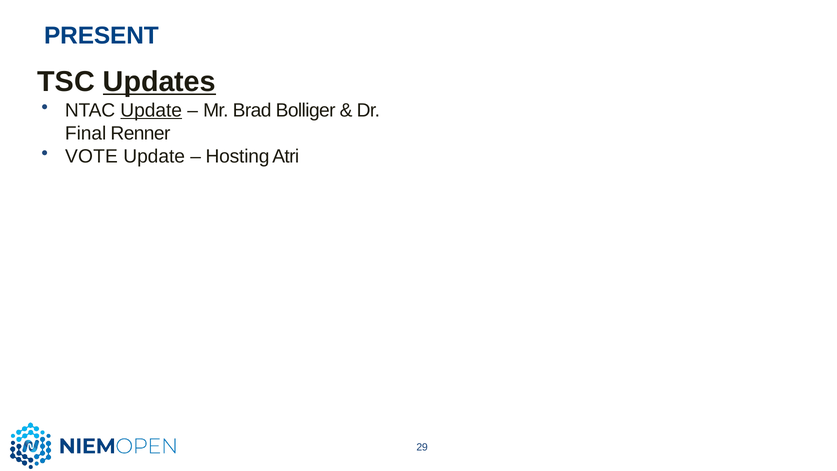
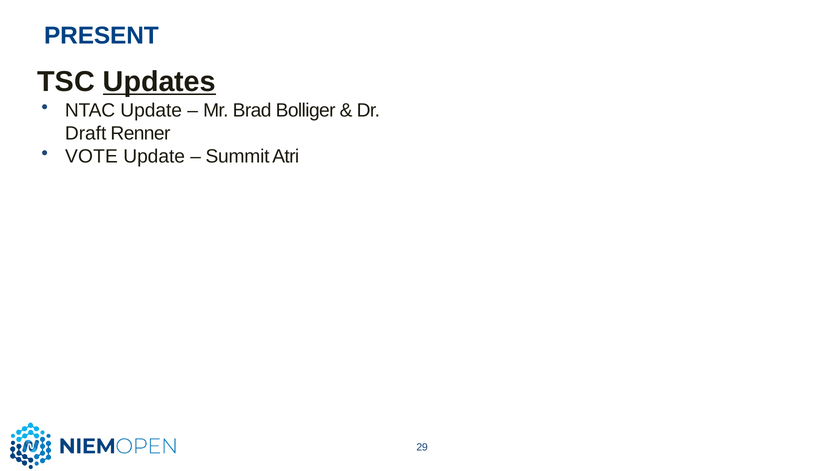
Update underline: present -> none (151, 110)
Final: Final -> Draft (86, 133)
Hosting: Hosting -> Summit (238, 156)
